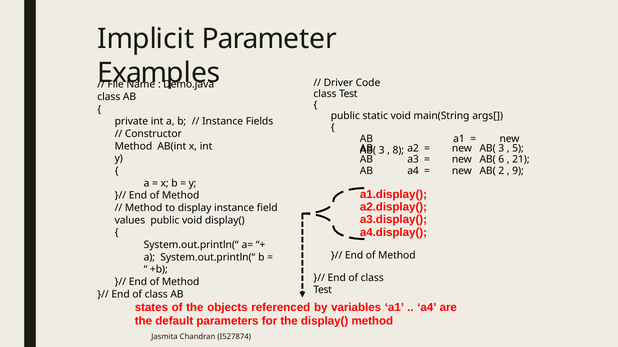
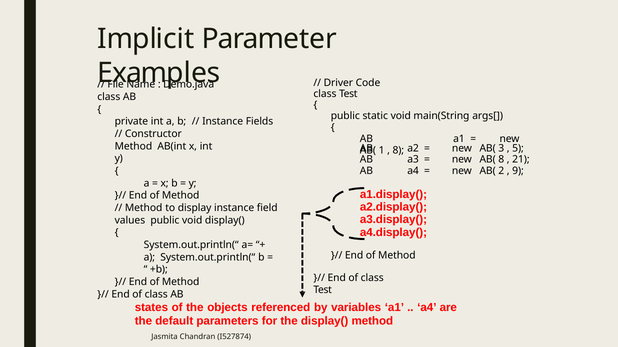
3: 3 -> 1 (382, 151)
AB( 6: 6 -> 8 (501, 160)
